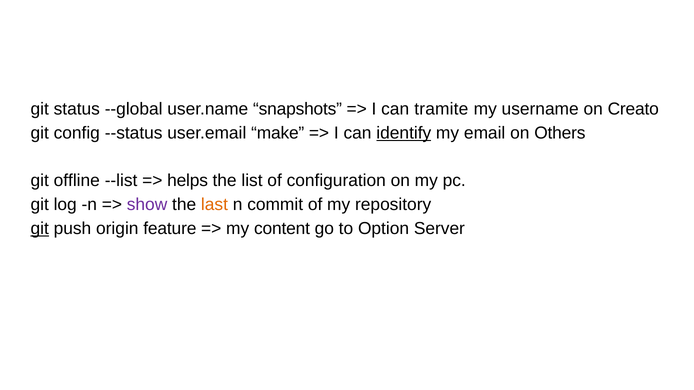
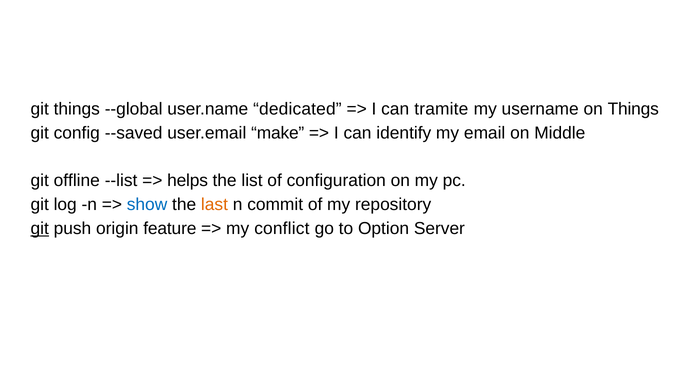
git status: status -> things (77, 109)
snapshots: snapshots -> dedicated (297, 109)
on Creato: Creato -> Things (633, 109)
--status: --status -> --saved (134, 133)
identify underline: present -> none (404, 133)
Others: Others -> Middle (560, 133)
show colour: purple -> blue (147, 205)
content: content -> conflict (282, 229)
